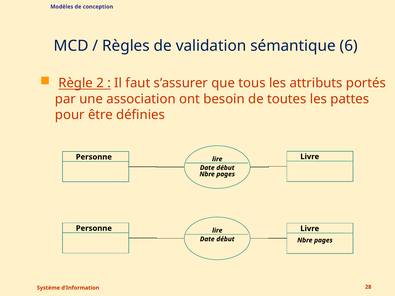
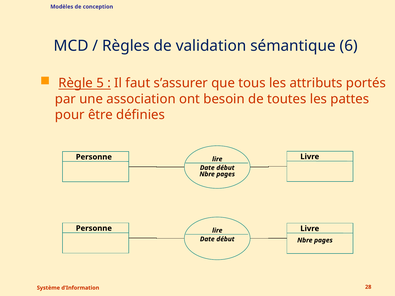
2: 2 -> 5 (100, 83)
